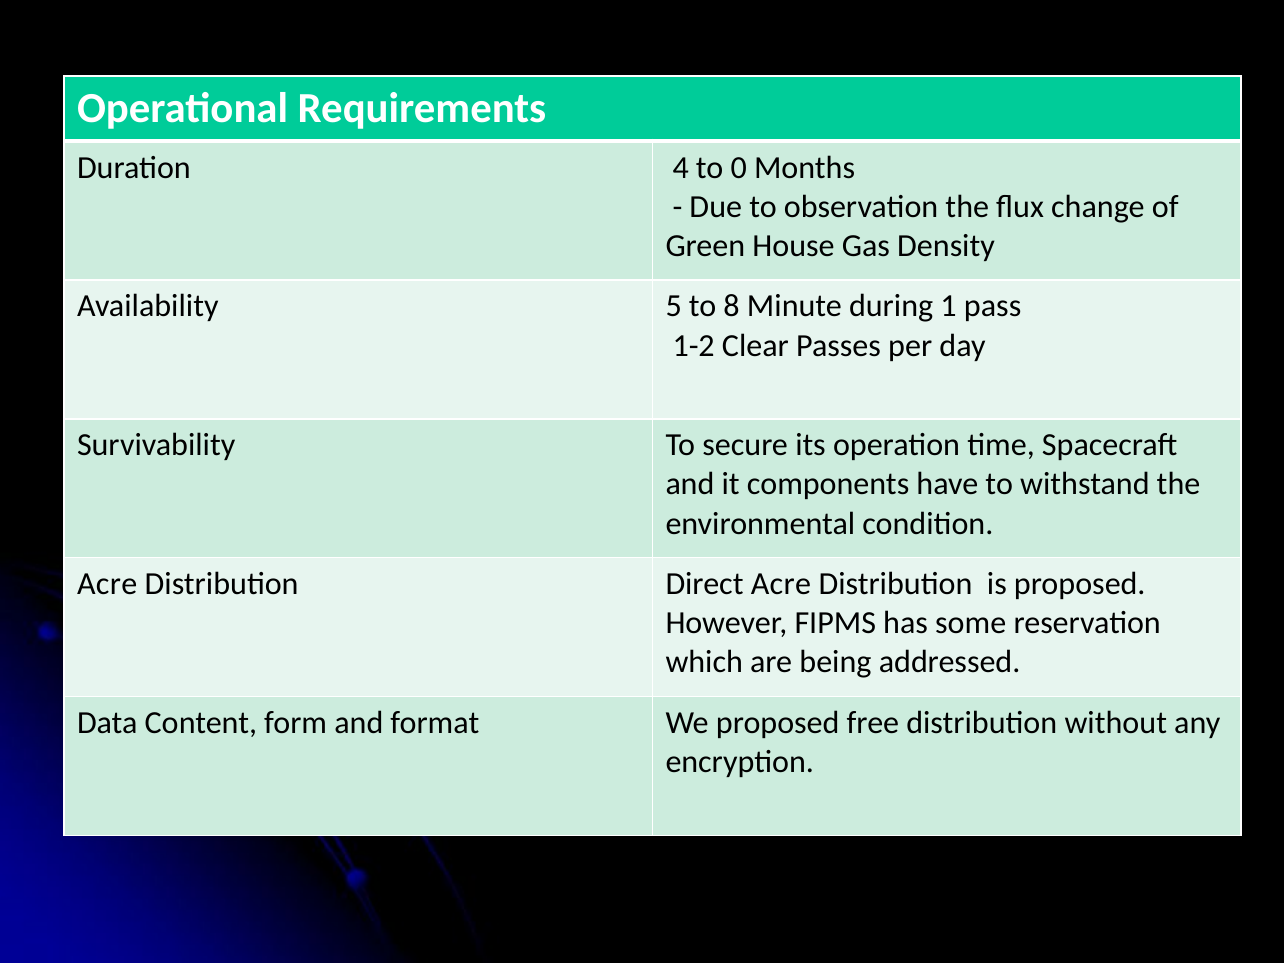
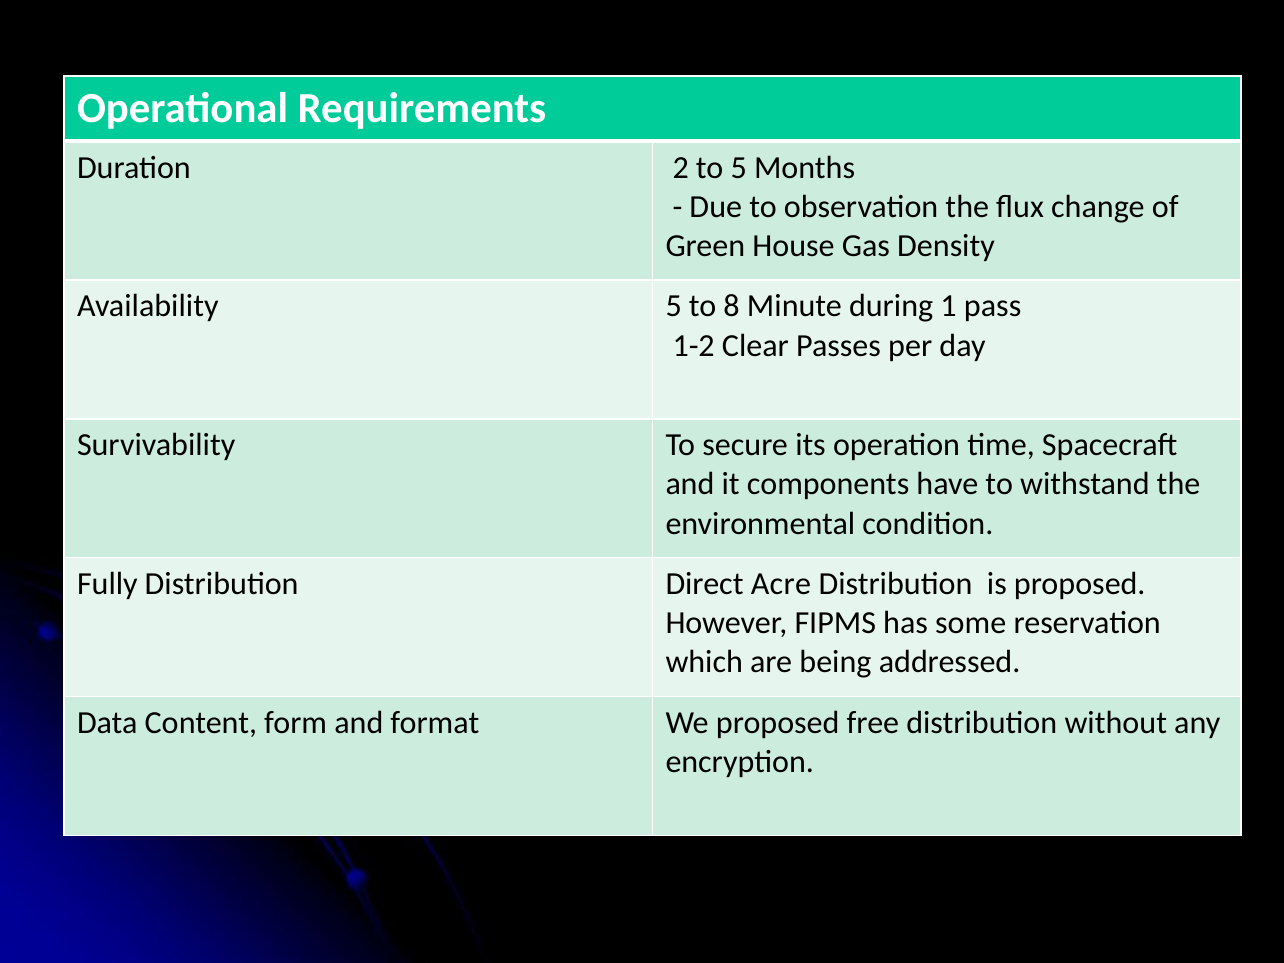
4: 4 -> 2 (681, 167)
to 0: 0 -> 5 (739, 167)
Acre: Acre -> Fully (107, 584)
